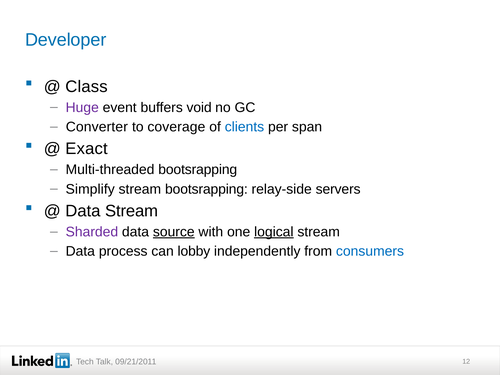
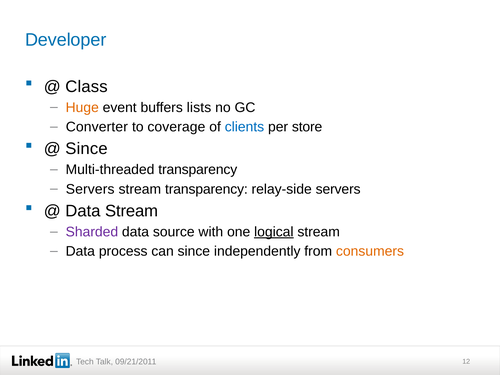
Huge colour: purple -> orange (82, 107)
void: void -> lists (199, 107)
span: span -> store (307, 127)
Exact: Exact -> Since (86, 149)
Multi-threaded bootsrapping: bootsrapping -> transparency (198, 170)
Simplify: Simplify -> Servers (90, 189)
stream bootsrapping: bootsrapping -> transparency (206, 189)
source underline: present -> none (174, 232)
can lobby: lobby -> since (194, 251)
consumers colour: blue -> orange (370, 251)
